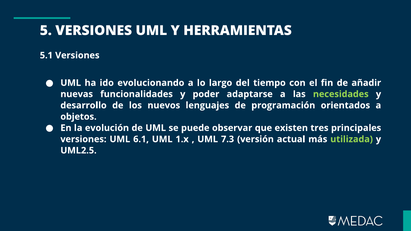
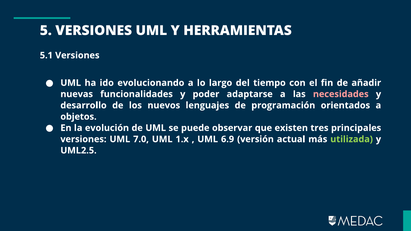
necesidades colour: light green -> pink (341, 94)
6.1: 6.1 -> 7.0 (141, 139)
7.3: 7.3 -> 6.9 (228, 139)
